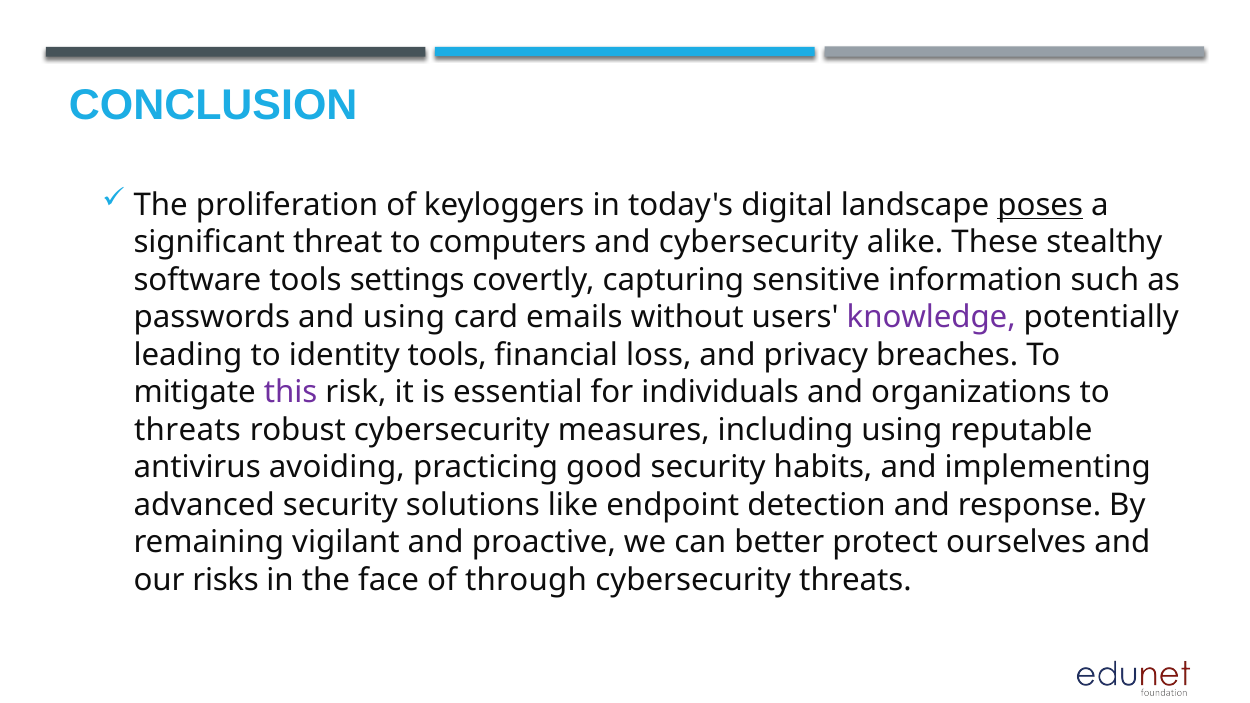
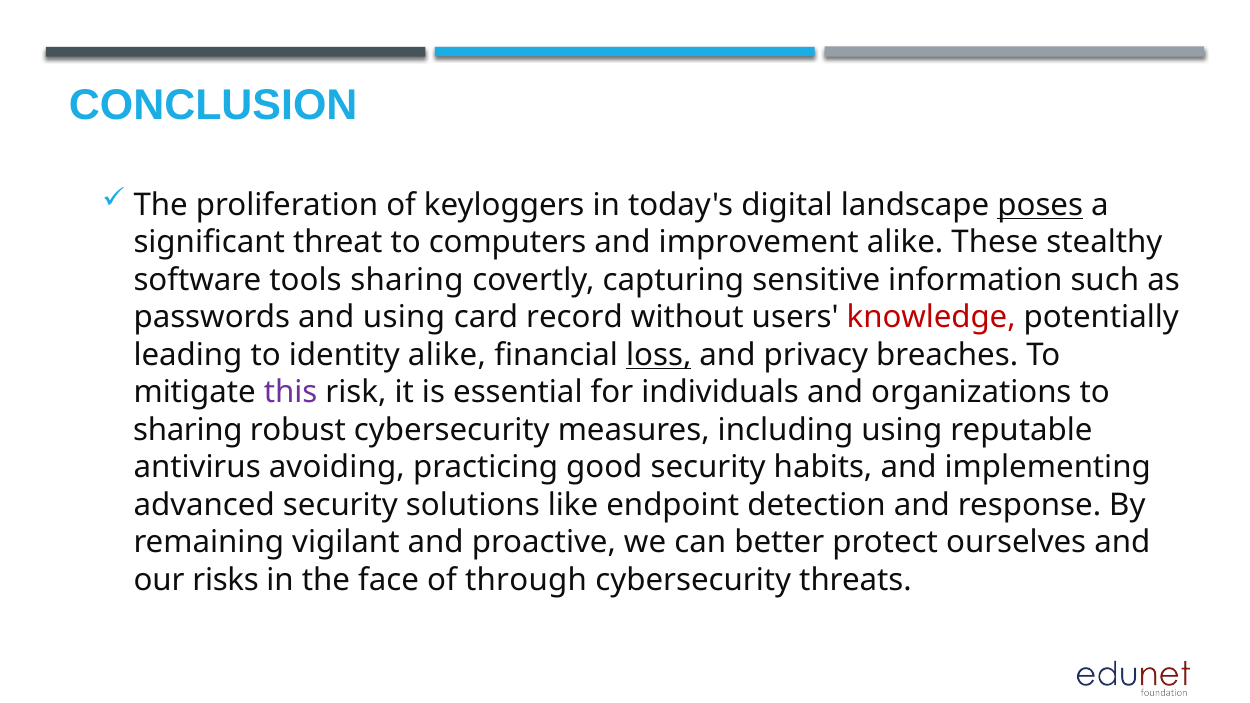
and cybersecurity: cybersecurity -> improvement (759, 243)
tools settings: settings -> sharing (407, 280)
emails: emails -> record (574, 318)
knowledge colour: purple -> red (931, 318)
identity tools: tools -> alike (447, 355)
loss underline: none -> present (659, 355)
threats: threats -> sharing (188, 430)
